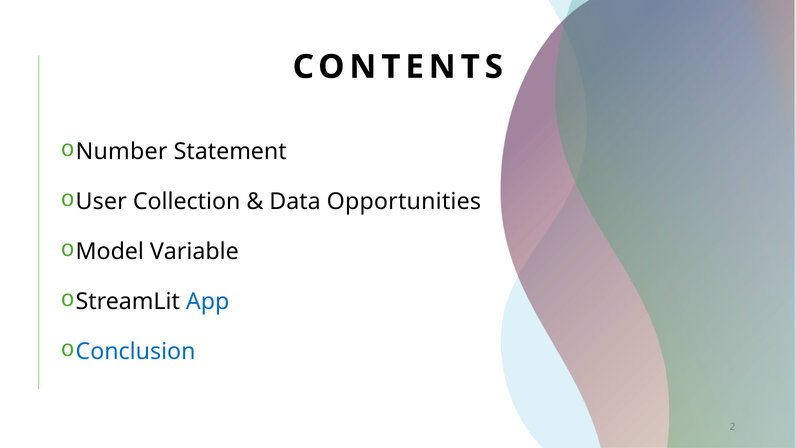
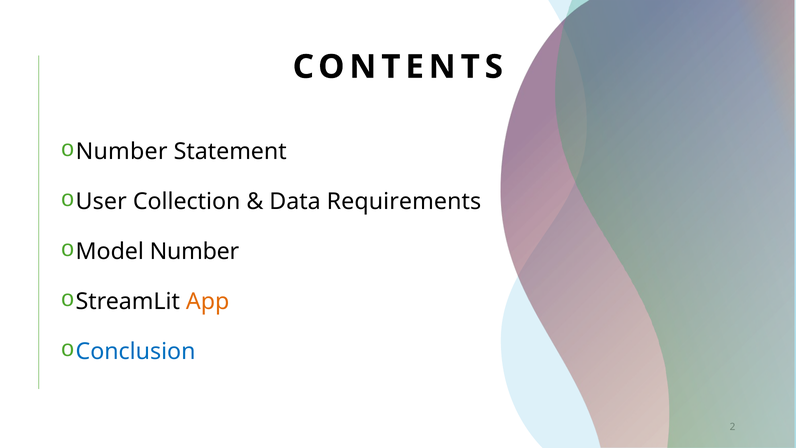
Opportunities: Opportunities -> Requirements (404, 202)
Model Variable: Variable -> Number (194, 252)
App colour: blue -> orange (208, 302)
